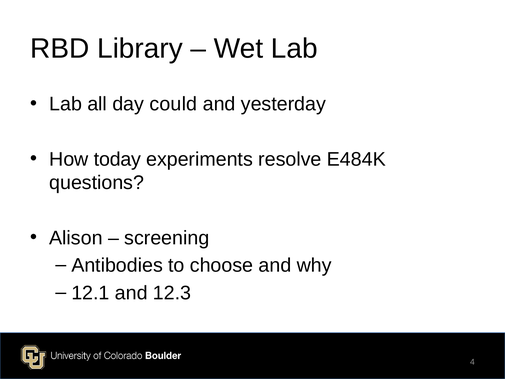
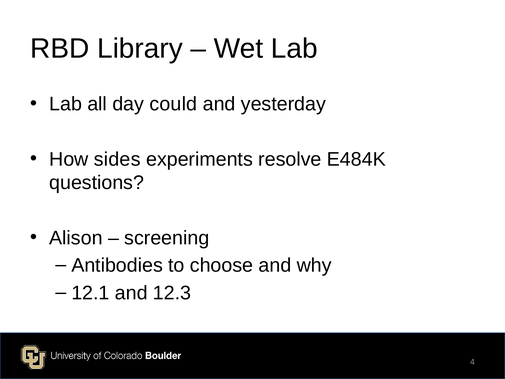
today: today -> sides (117, 159)
